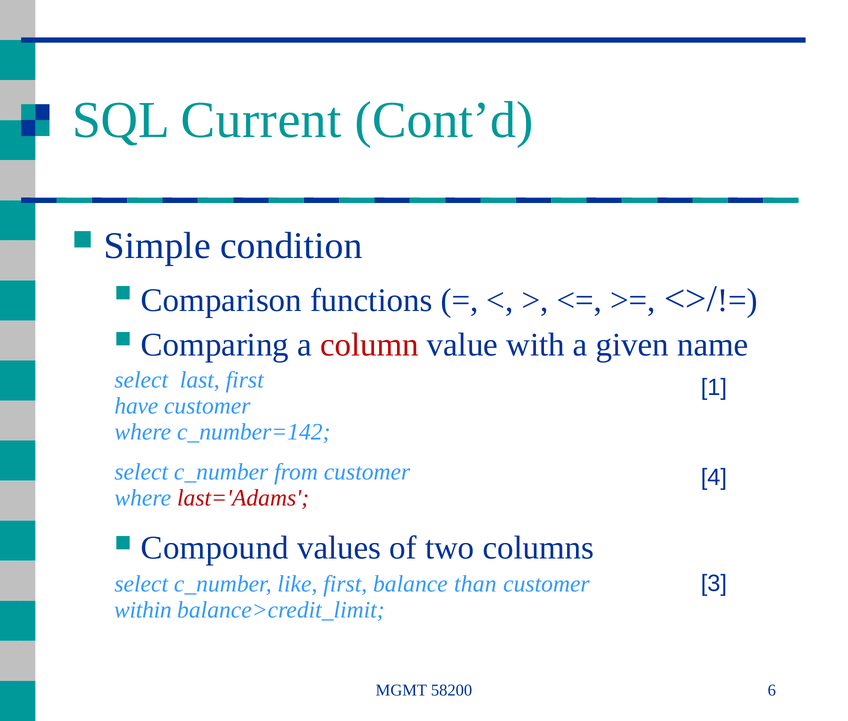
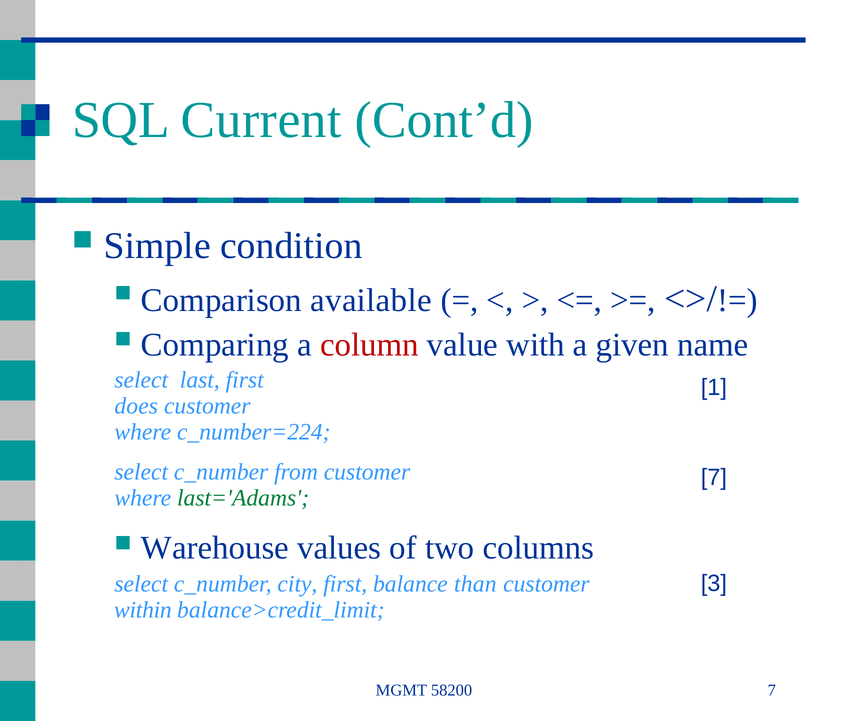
functions: functions -> available (371, 300)
have: have -> does (136, 406)
c_number=142: c_number=142 -> c_number=224 (254, 432)
4: 4 -> 7 (714, 478)
last='Adams colour: red -> green (243, 498)
Compound: Compound -> Warehouse (215, 548)
like: like -> city (297, 584)
58200 6: 6 -> 7 (772, 690)
